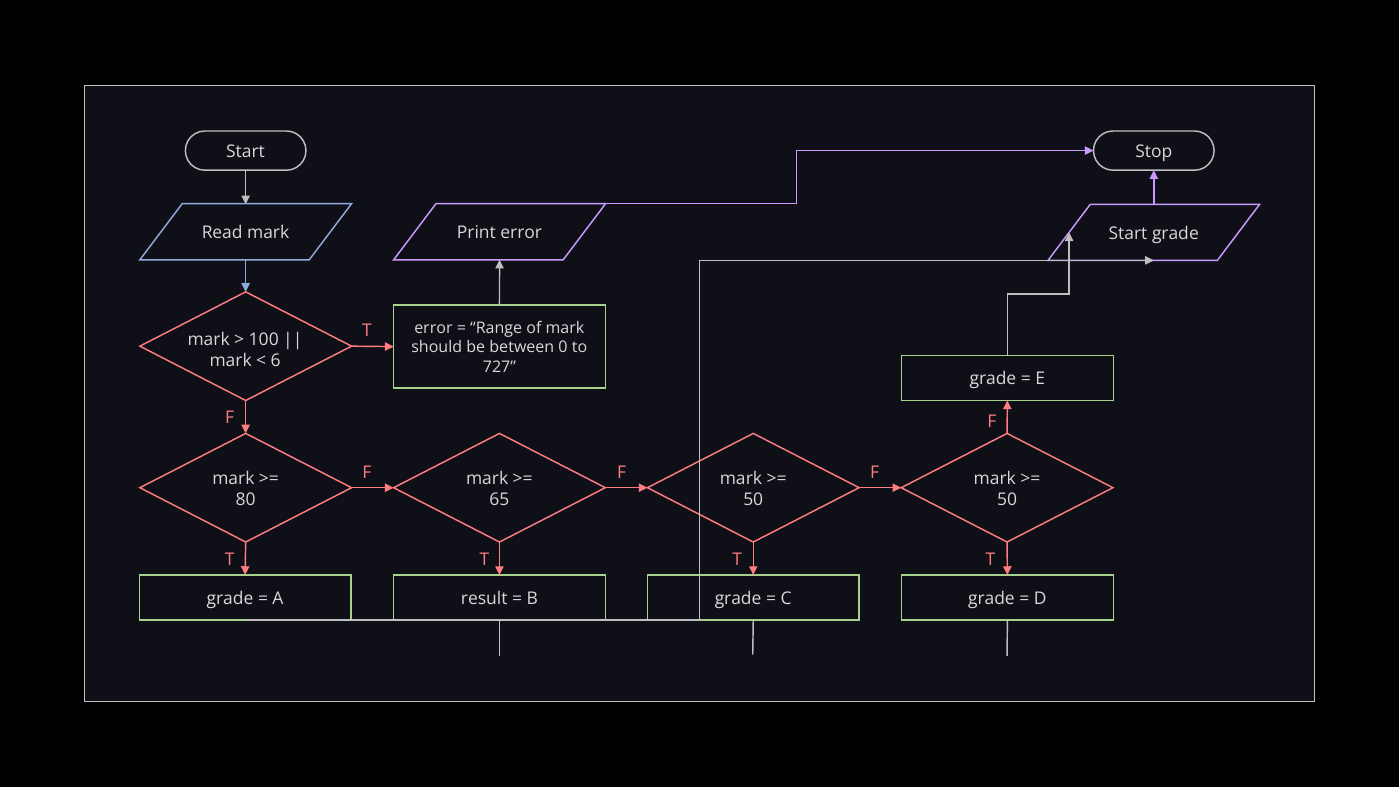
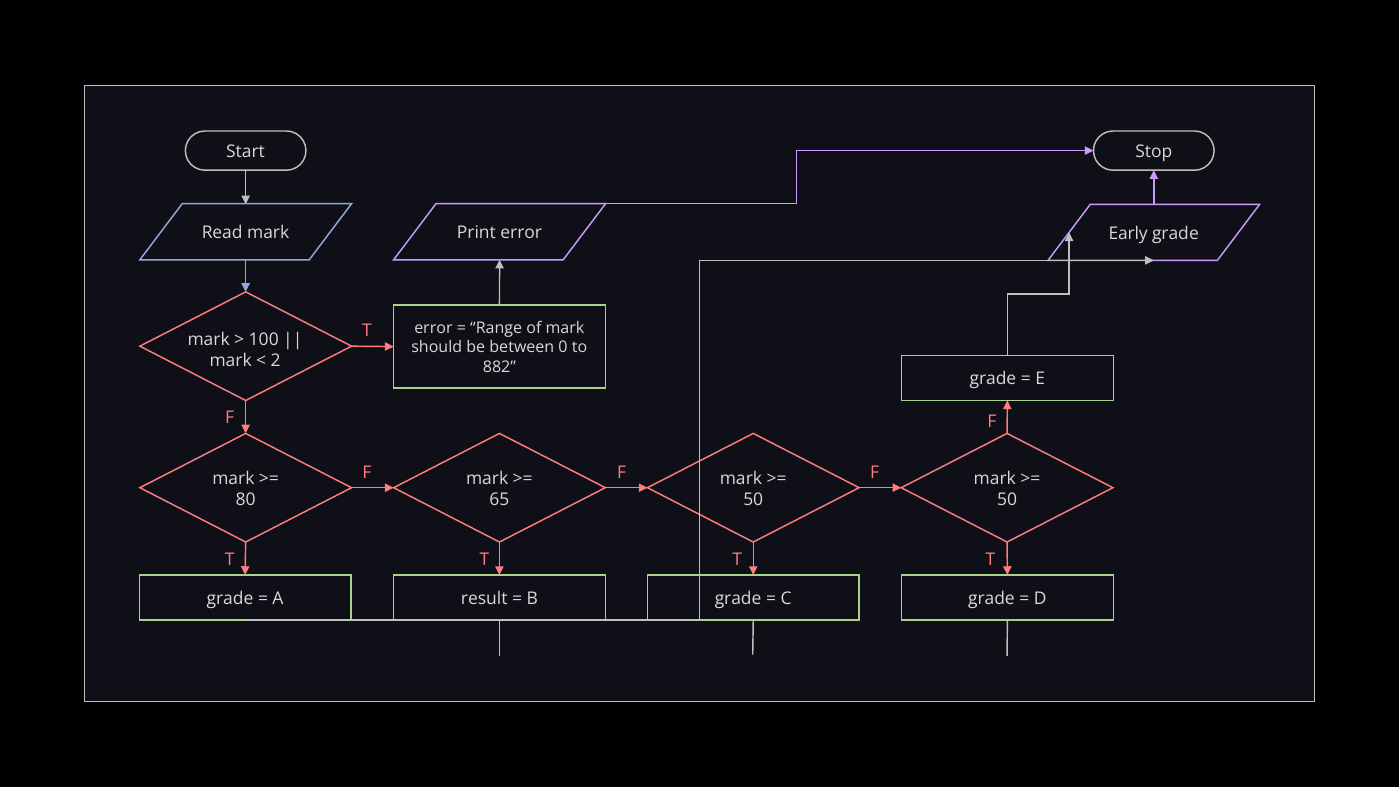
Start: Start -> Early (1128, 234)
6: 6 -> 2 (276, 361)
727: 727 -> 882 (499, 367)
